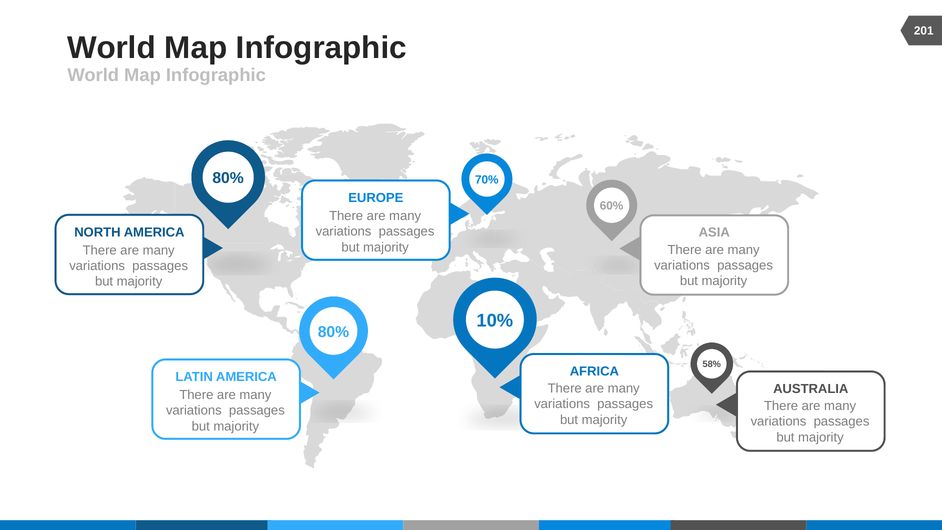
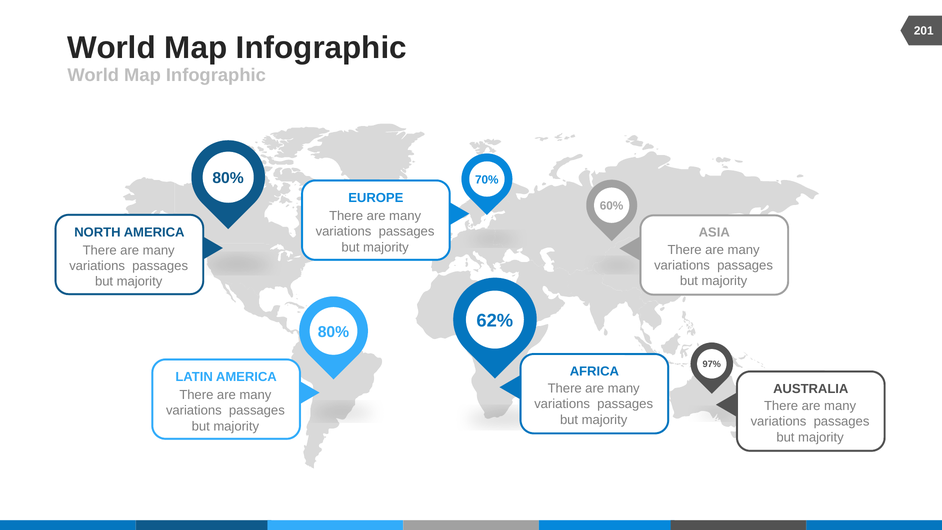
10%: 10% -> 62% (495, 321)
58%: 58% -> 97% (712, 364)
